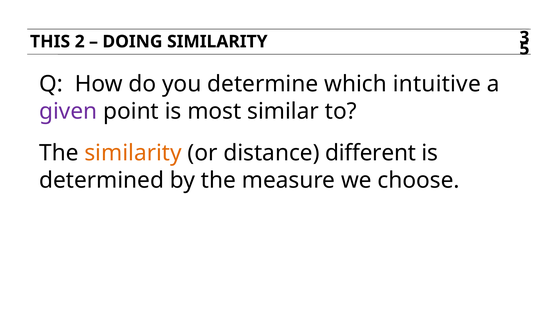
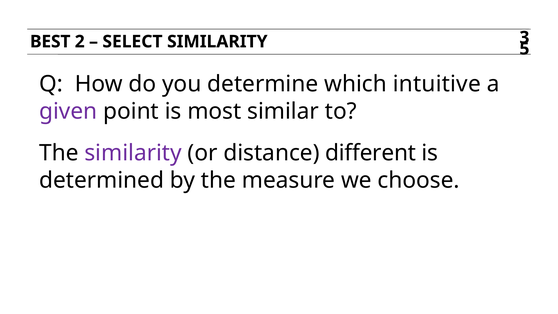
THIS: THIS -> BEST (50, 42)
DOING: DOING -> SELECT (132, 42)
similarity colour: orange -> purple (133, 153)
